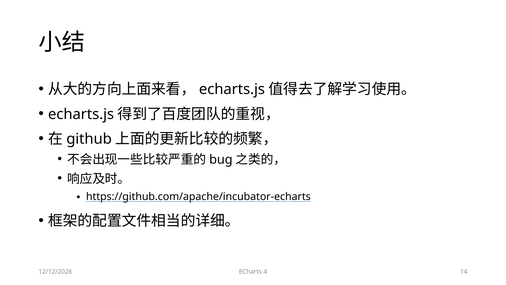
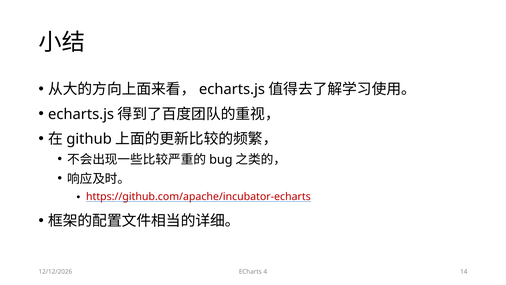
https://github.com/apache/incubator-echarts colour: black -> red (198, 196)
